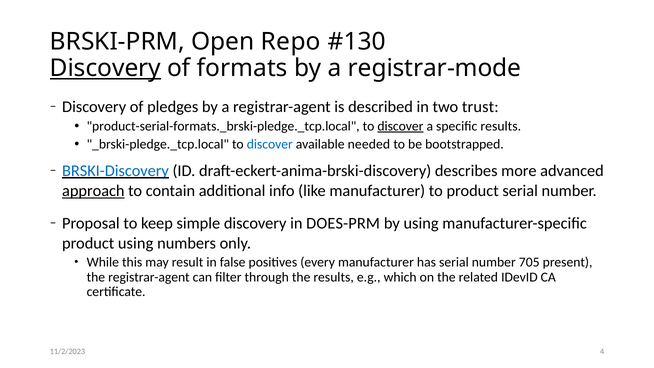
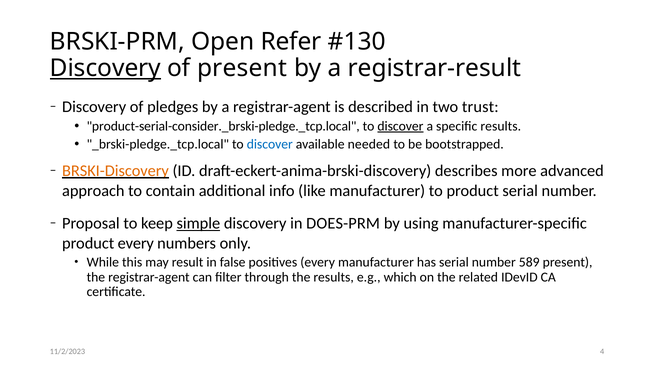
Repo: Repo -> Refer (291, 42)
of formats: formats -> present (242, 68)
registrar-mode: registrar-mode -> registrar-result (434, 68)
product-serial-formats._brski-pledge._tcp.local: product-serial-formats._brski-pledge._tcp.local -> product-serial-consider._brski-pledge._tcp.local (223, 126)
BRSKI-Discovery colour: blue -> orange (115, 171)
approach underline: present -> none (93, 191)
simple underline: none -> present (198, 223)
product using: using -> every (136, 243)
705: 705 -> 589 (529, 262)
